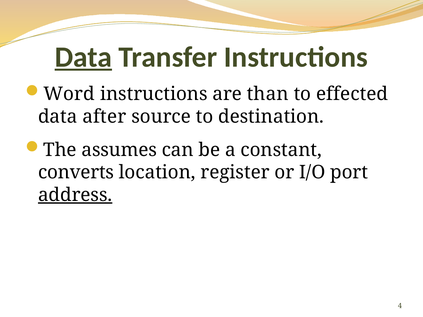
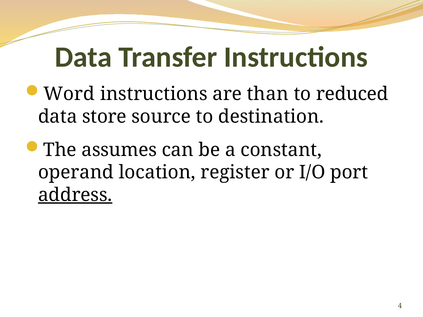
Data underline: present -> none (83, 57)
effected: effected -> reduced (352, 94)
after: after -> store (104, 117)
converts: converts -> operand (76, 173)
